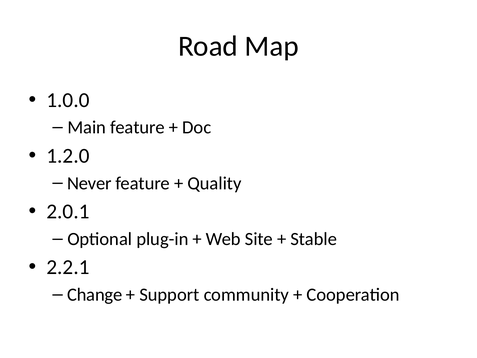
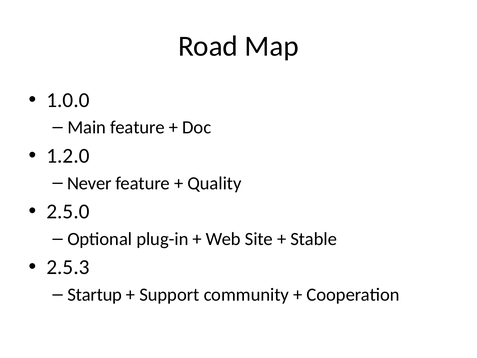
2.0.1: 2.0.1 -> 2.5.0 (68, 211)
2.2.1: 2.2.1 -> 2.5.3 (68, 267)
Change: Change -> Startup (95, 294)
